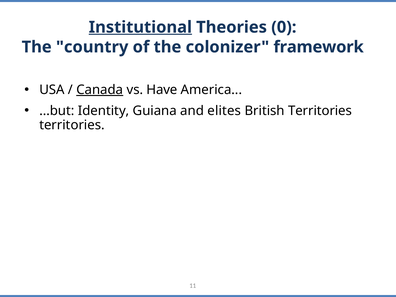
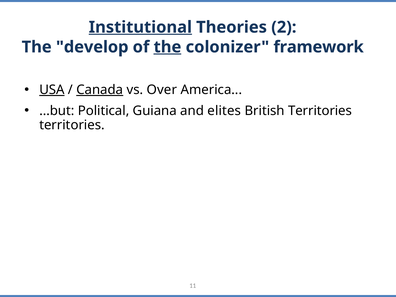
0: 0 -> 2 (284, 27)
country: country -> develop (92, 47)
the underline: none -> present (167, 47)
USA underline: none -> present (52, 90)
Have: Have -> Over (162, 90)
Identity: Identity -> Political (104, 111)
